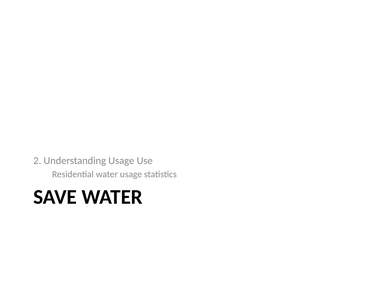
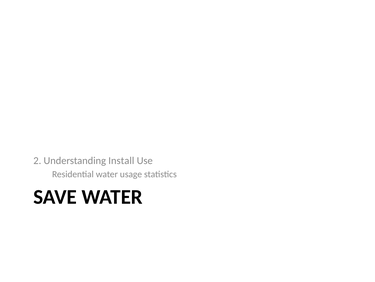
Understanding Usage: Usage -> Install (121, 160)
